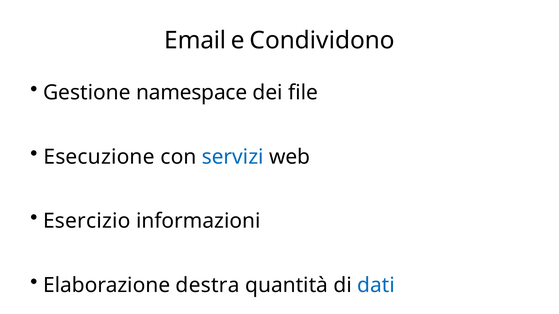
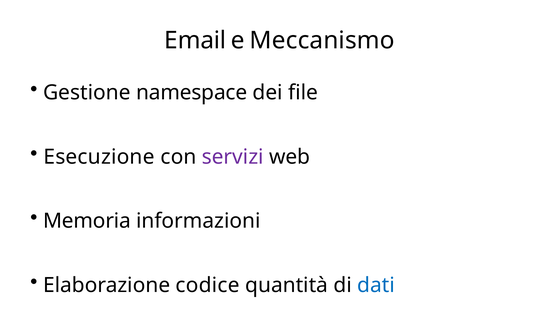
Condividono: Condividono -> Meccanismo (322, 40)
servizi colour: blue -> purple (233, 157)
Esercizio: Esercizio -> Memoria (87, 221)
destra: destra -> codice (208, 286)
